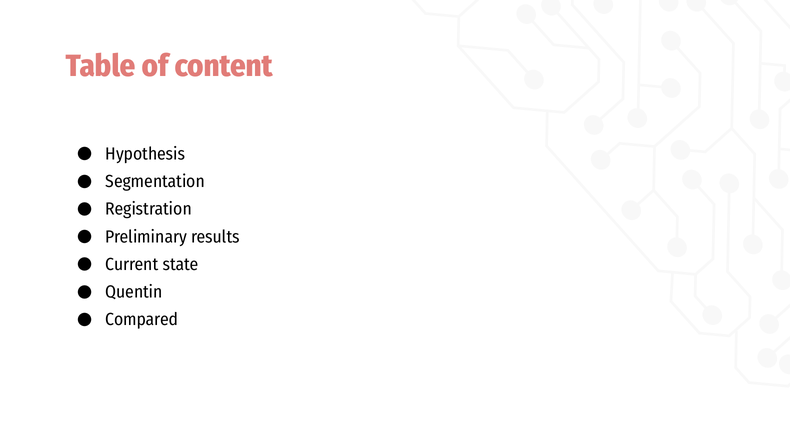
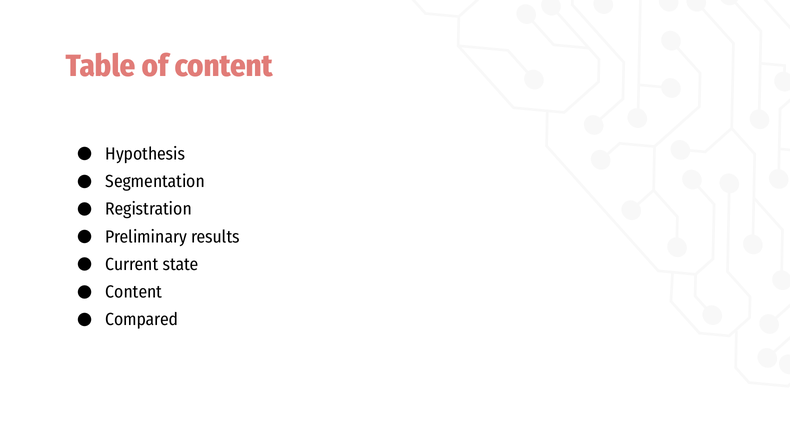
Quentin: Quentin -> Content (134, 292)
